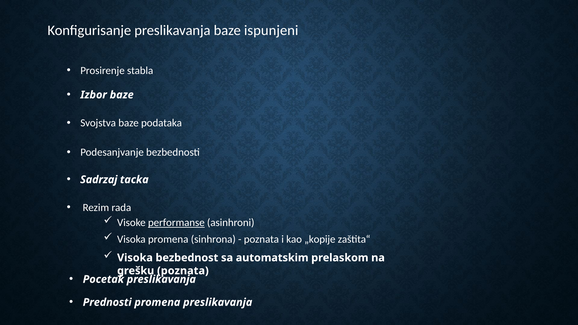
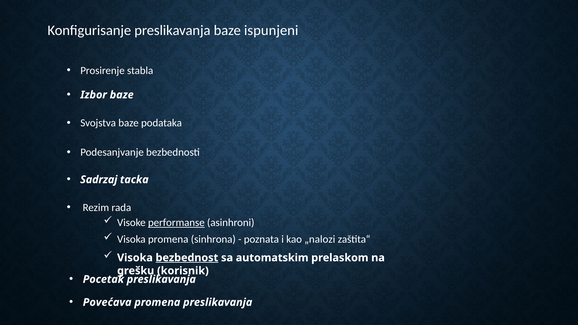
„kopije: „kopije -> „nalozi (320, 239)
bezbednost underline: none -> present (187, 258)
grešku poznata: poznata -> korisnik (183, 271)
Prednosti: Prednosti -> Povećava (107, 302)
